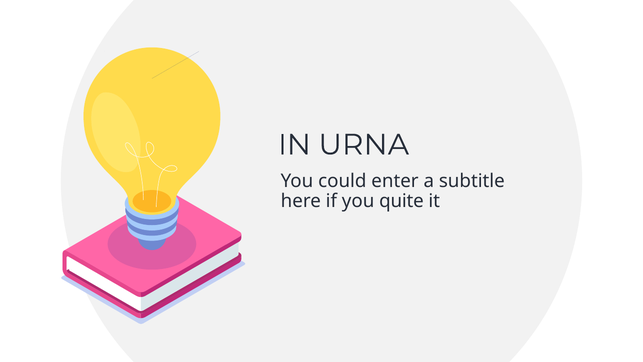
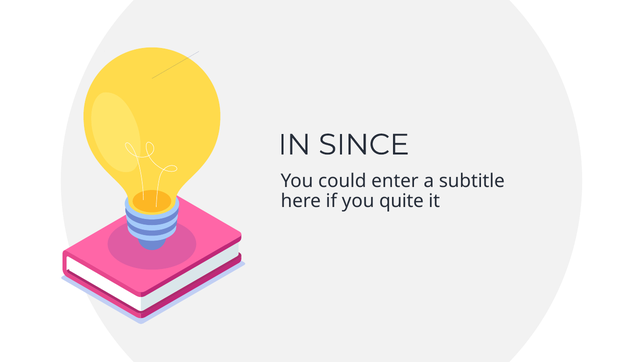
URNA: URNA -> SINCE (364, 145)
